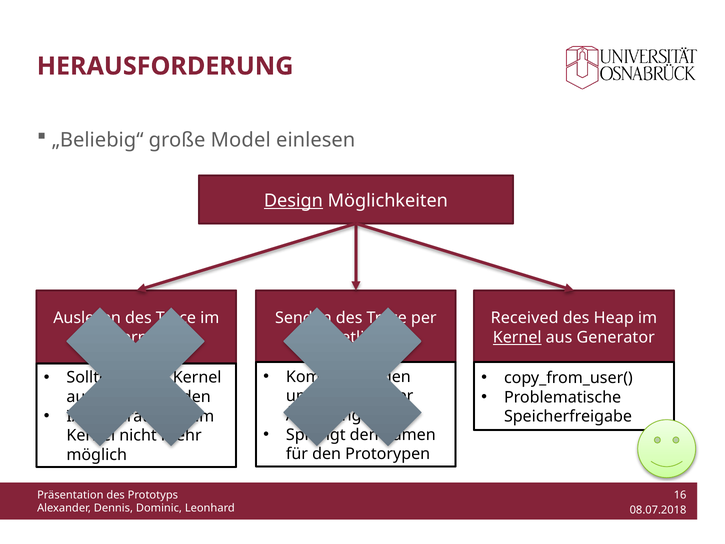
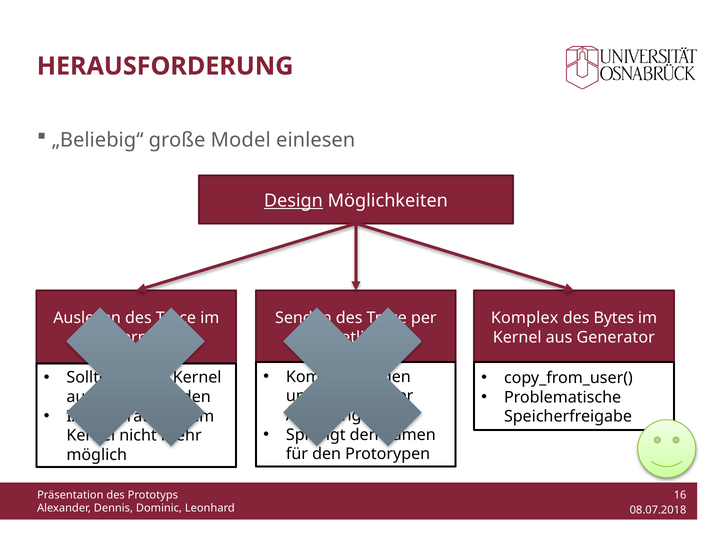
Received: Received -> Komplex (525, 318)
Heap: Heap -> Bytes (614, 318)
Kernel underline: present -> none (517, 337)
